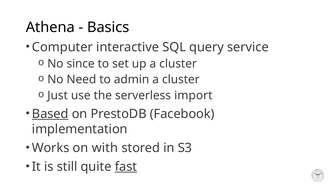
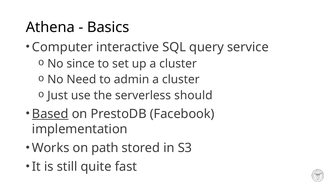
import: import -> should (193, 95)
with: with -> path (105, 148)
fast underline: present -> none (126, 166)
